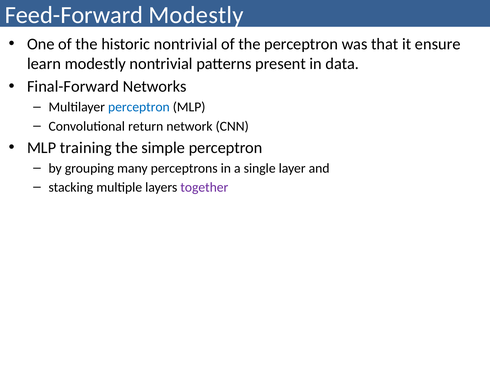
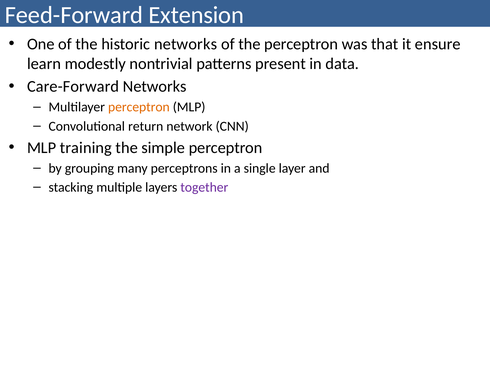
Feed-Forward Modestly: Modestly -> Extension (196, 15)
historic nontrivial: nontrivial -> networks (186, 44)
Final-Forward: Final-Forward -> Care-Forward (73, 86)
perceptron colour: blue -> orange (139, 107)
